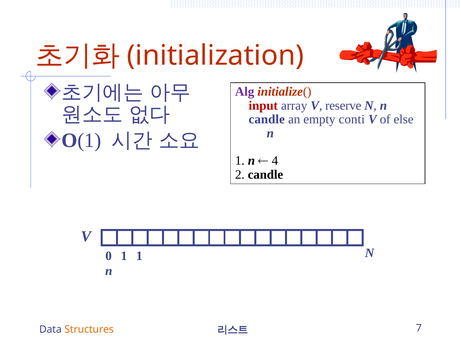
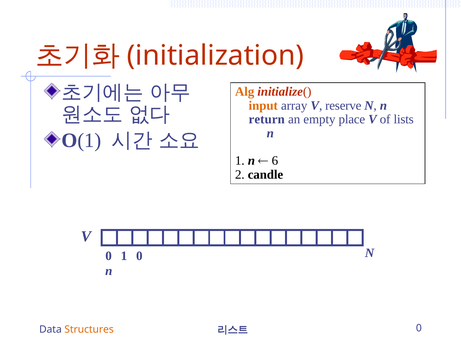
Alg colour: purple -> orange (245, 92)
input colour: red -> orange (263, 106)
candle: candle -> return (267, 120)
conti: conti -> place (352, 120)
else: else -> lists (404, 120)
4: 4 -> 6 (275, 161)
1 1: 1 -> 0 (139, 257)
7: 7 -> 0 (419, 329)
